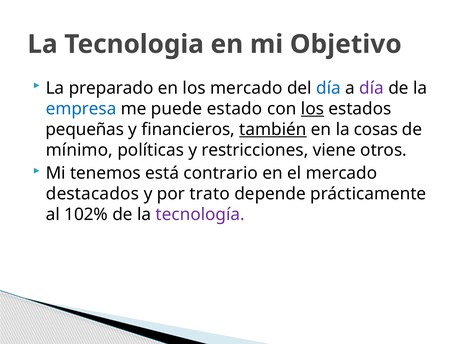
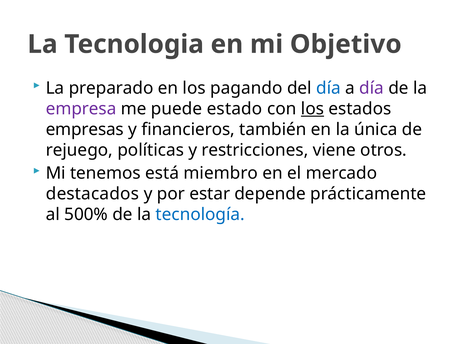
los mercado: mercado -> pagando (246, 88)
empresa colour: blue -> purple (81, 109)
pequeñas: pequeñas -> empresas (85, 129)
también underline: present -> none (273, 129)
cosas: cosas -> única (376, 129)
mínimo: mínimo -> rejuego (79, 150)
contrario: contrario -> miembro (221, 173)
trato: trato -> estar (210, 194)
102%: 102% -> 500% (86, 214)
tecnología colour: purple -> blue (200, 214)
